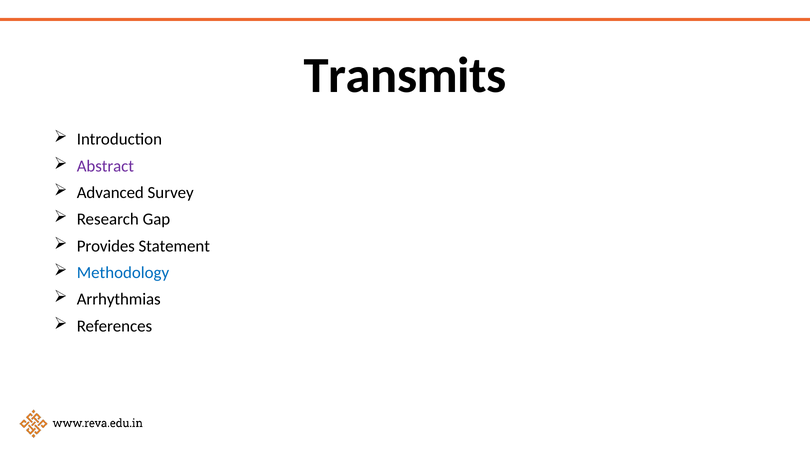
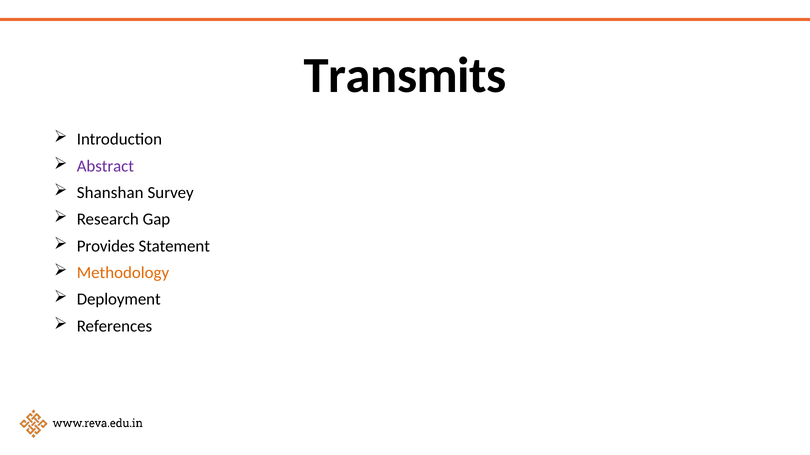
Advanced: Advanced -> Shanshan (110, 193)
Methodology colour: blue -> orange (123, 273)
Arrhythmias: Arrhythmias -> Deployment (119, 300)
